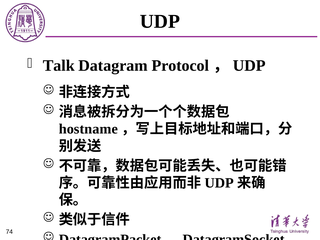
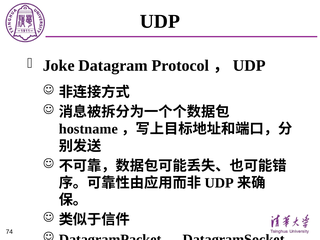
Talk: Talk -> Joke (59, 66)
